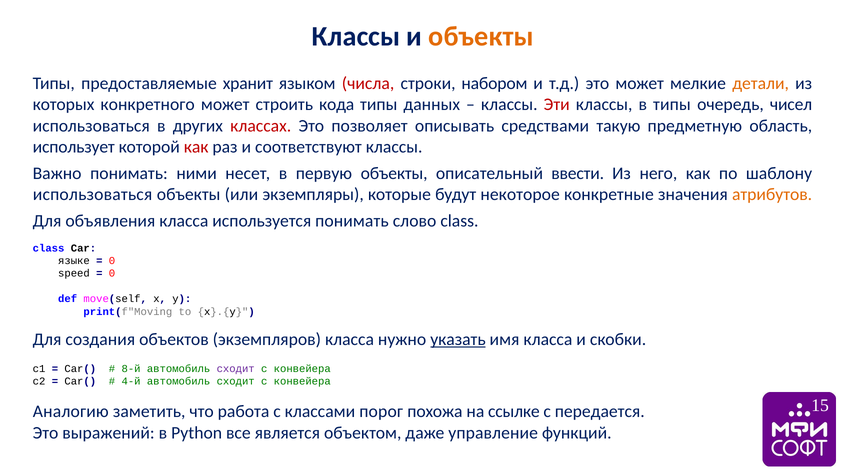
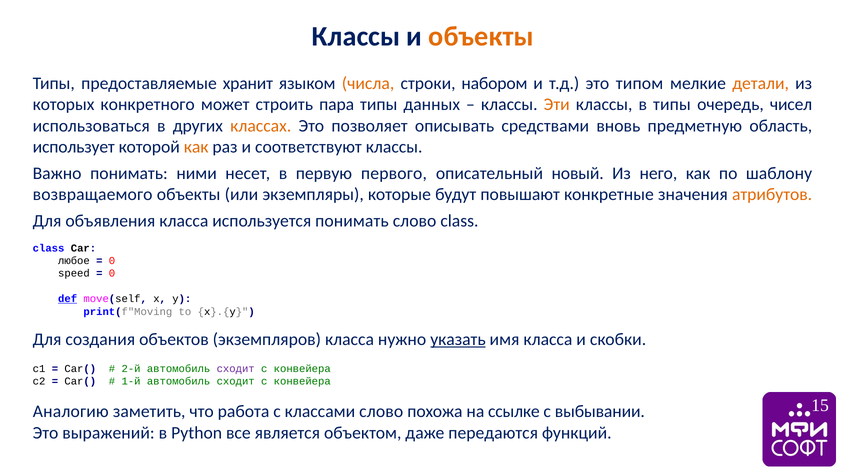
числа colour: red -> orange (368, 83)
это может: может -> типом (640, 83)
кода: кода -> пара (337, 105)
Эти colour: red -> orange (557, 105)
классах colour: red -> orange (261, 126)
такую: такую -> вновь (618, 126)
как colour: red -> orange (196, 147)
первую объекты: объекты -> первого (394, 173)
ввести: ввести -> новый (578, 173)
использоваться: использоваться -> возвращаемого (93, 195)
некоторое: некоторое -> повышают (520, 195)
языке: языке -> любое (74, 261)
def underline: none -> present (68, 299)
8-й: 8-й -> 2-й (131, 369)
4-й: 4-й -> 1-й (131, 381)
классами порог: порог -> слово (381, 411)
передается: передается -> выбывании (600, 411)
управление: управление -> передаются (493, 433)
